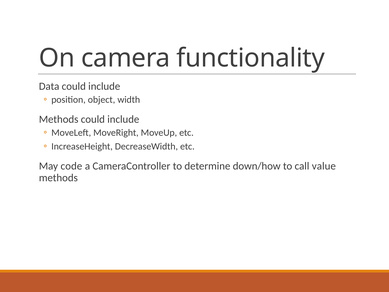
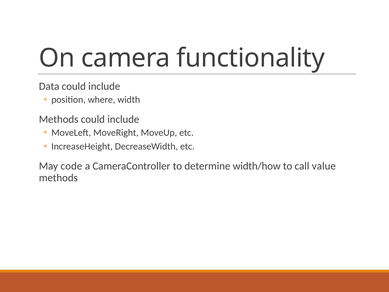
object: object -> where (102, 100)
down/how: down/how -> width/how (257, 166)
